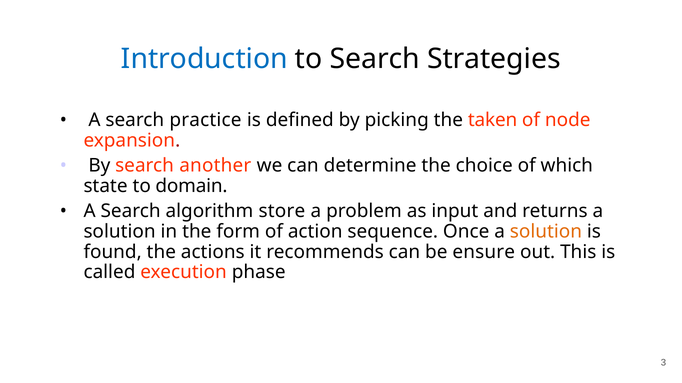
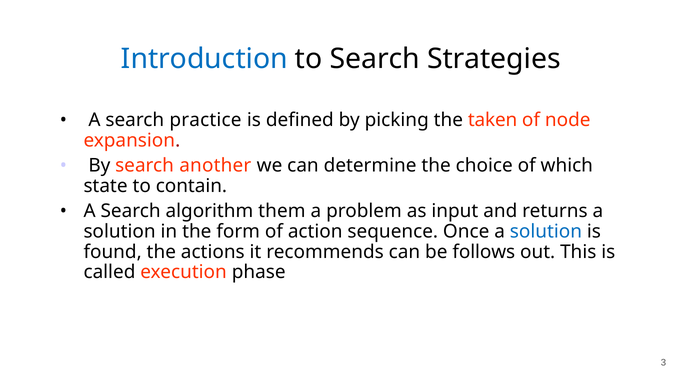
domain: domain -> contain (191, 186)
store: store -> them (282, 211)
solution colour: orange -> blue (546, 232)
ensure: ensure -> follows (484, 252)
